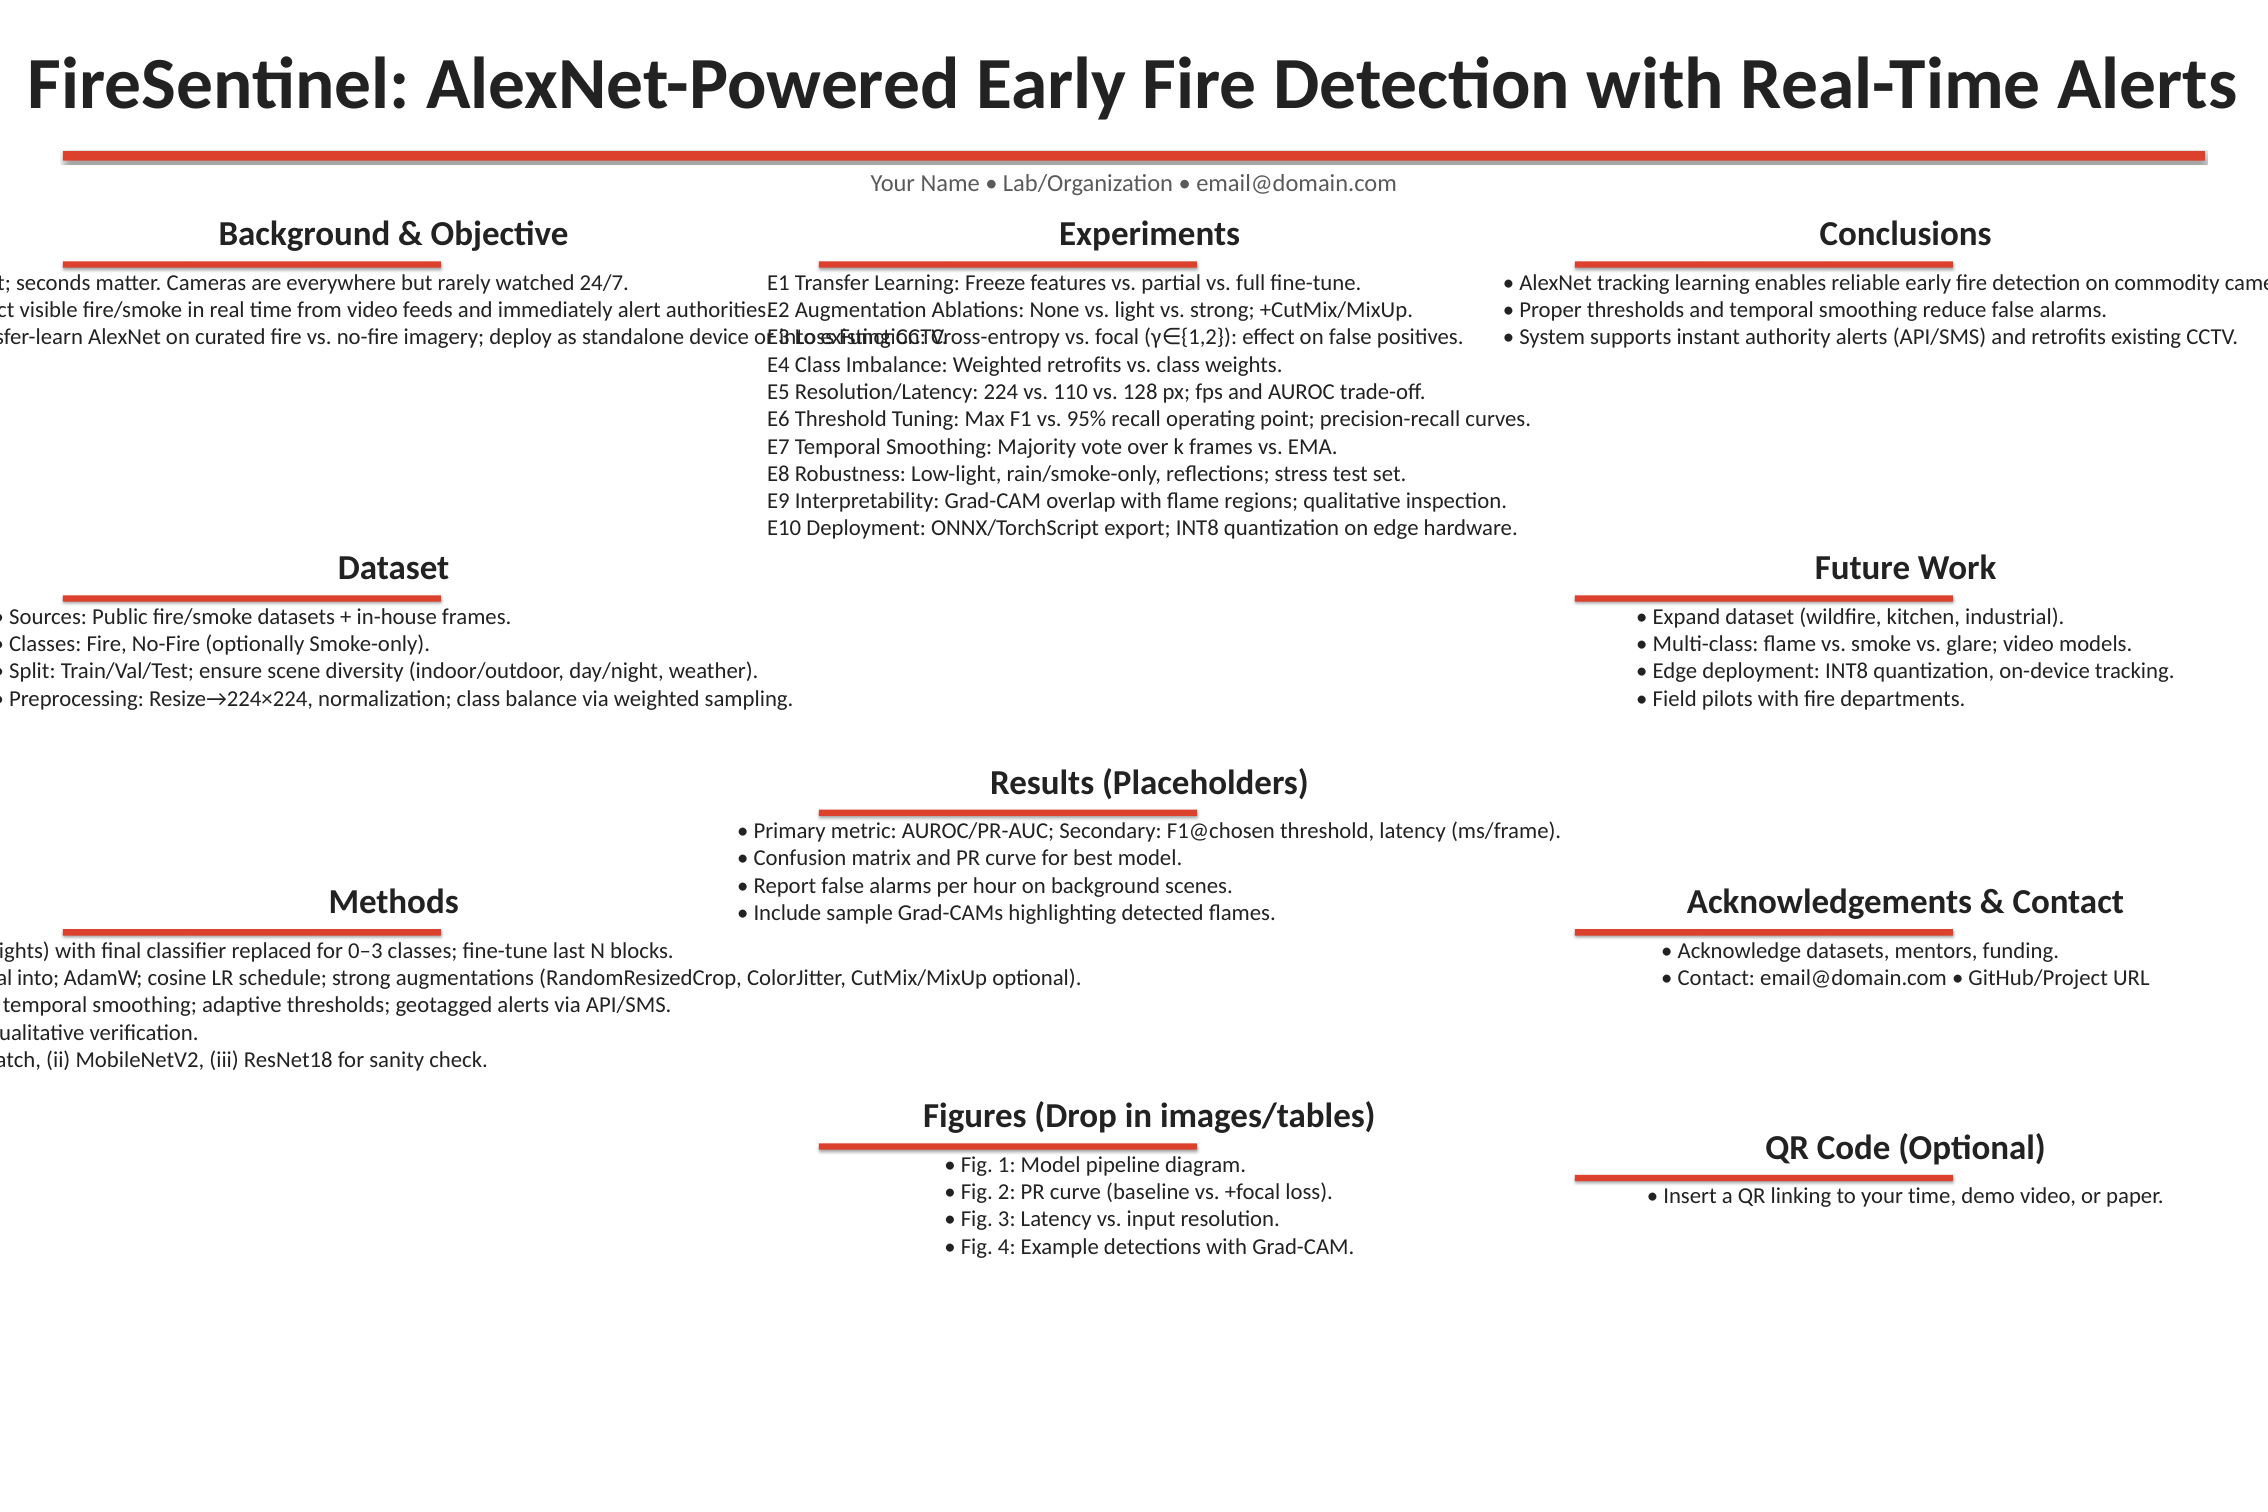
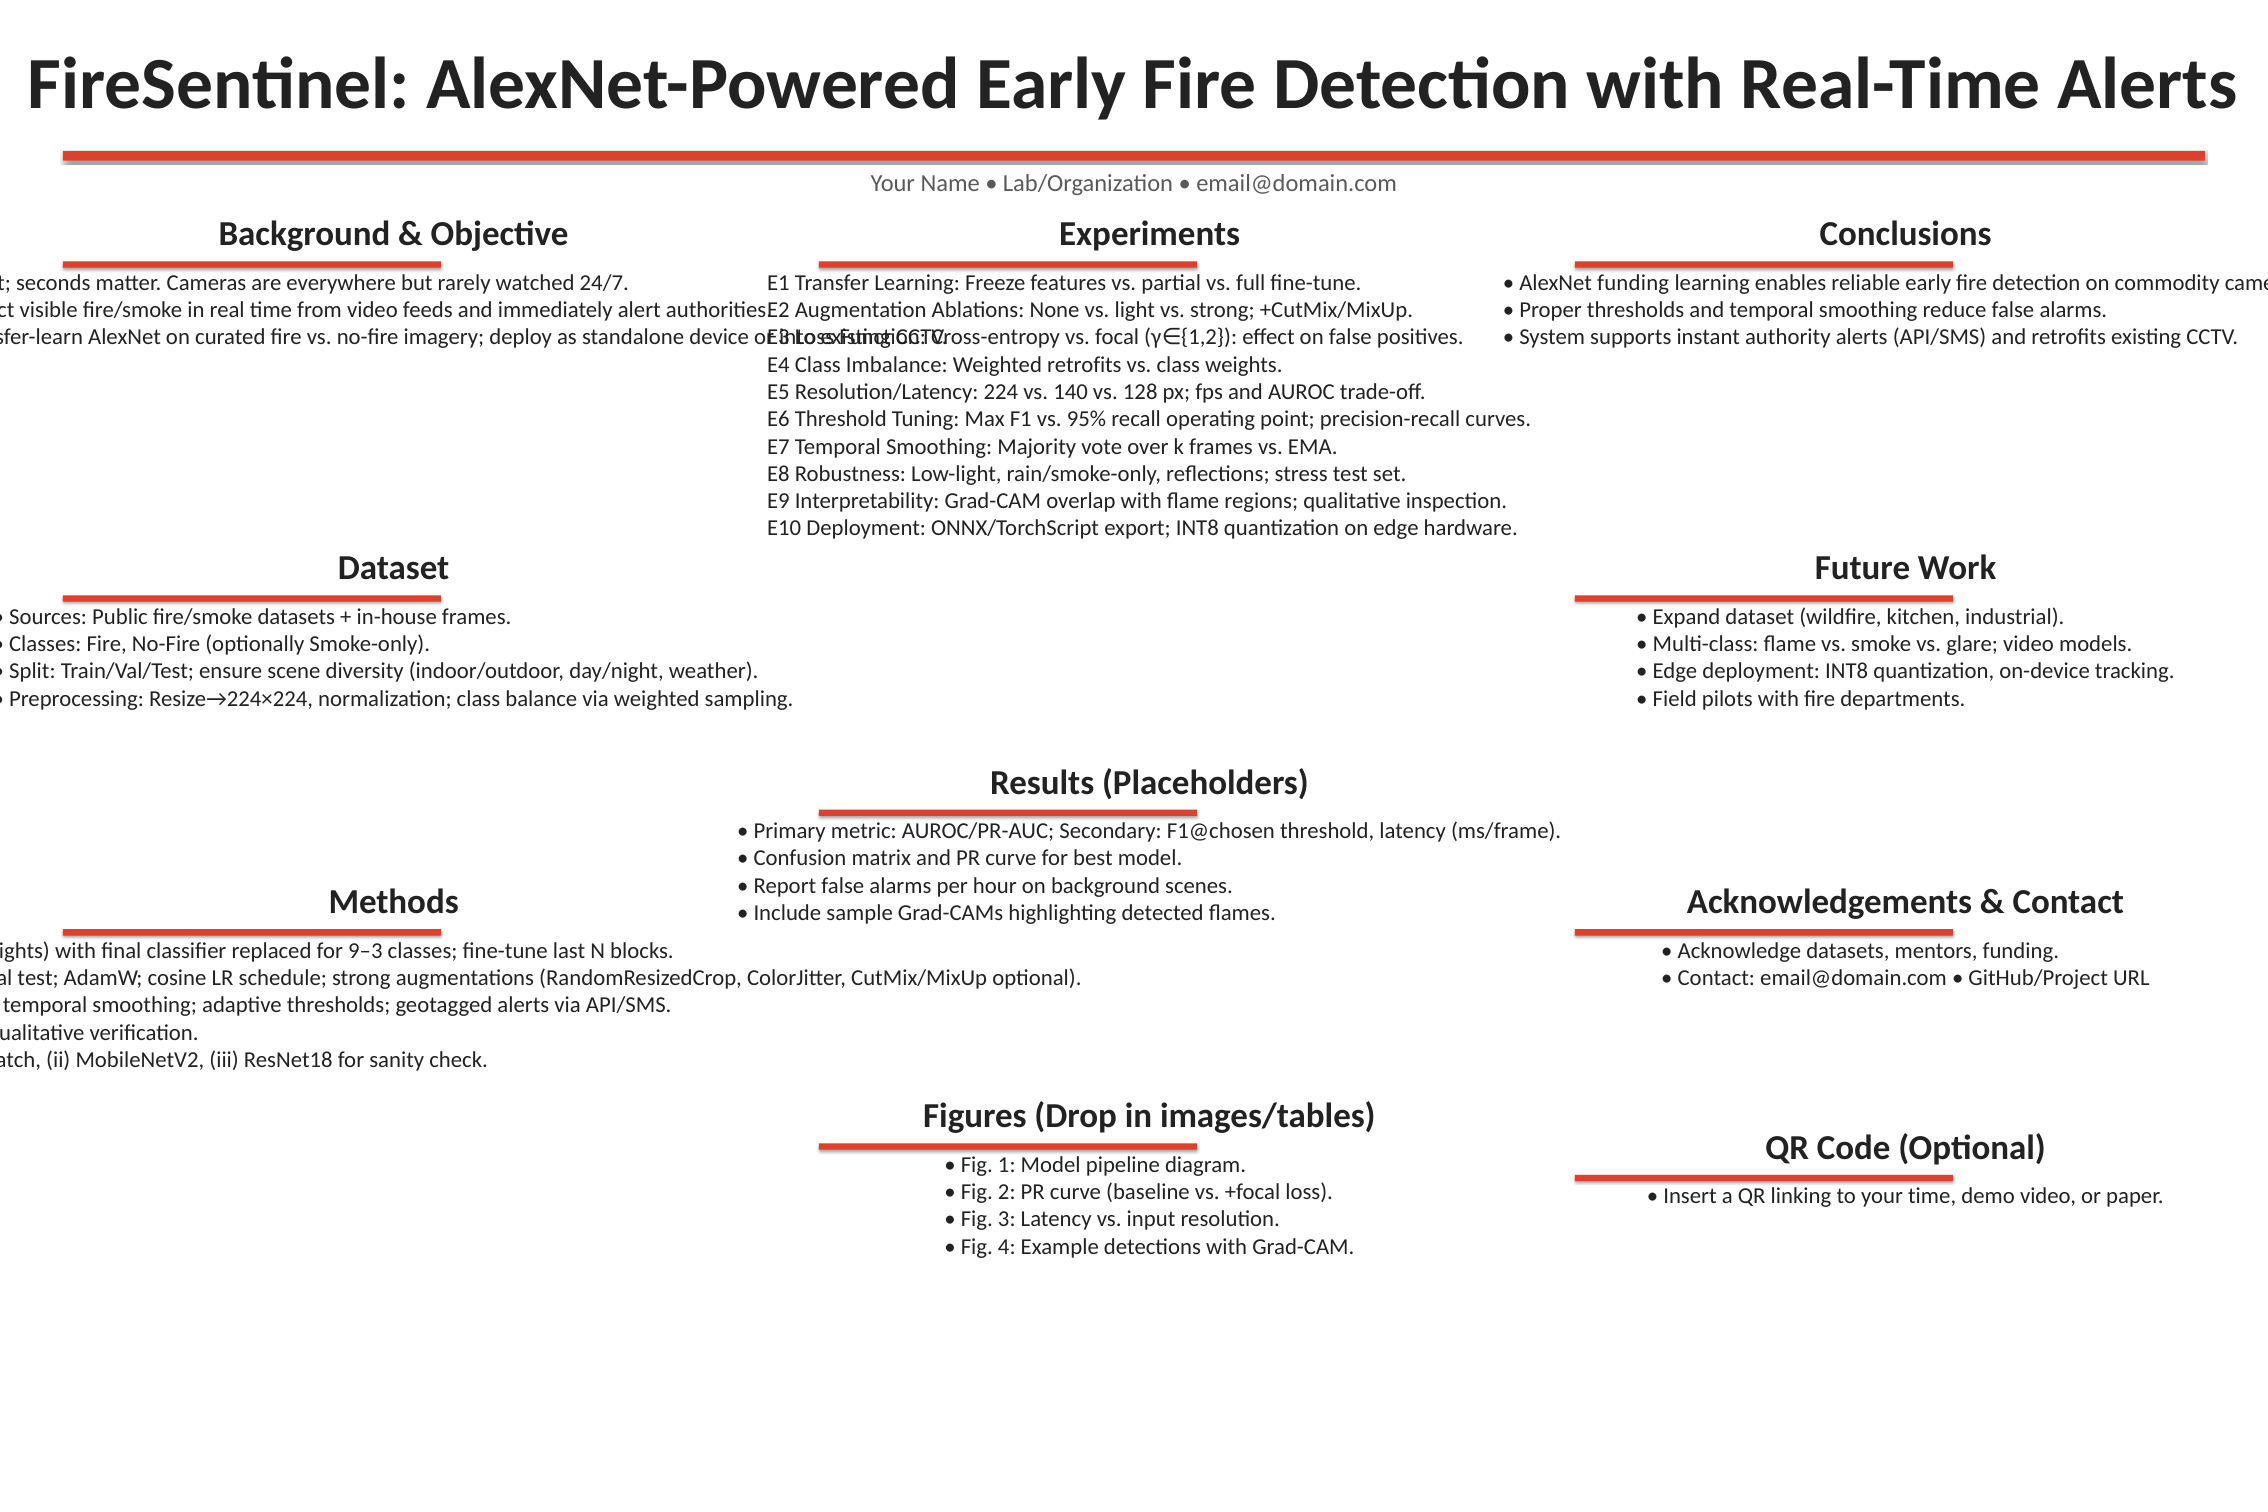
AlexNet tracking: tracking -> funding (1633, 283)
110: 110 -> 140 (1071, 392)
0–3: 0–3 -> 9–3 (365, 951)
into: into -> test (38, 978)
